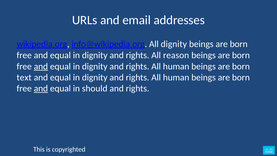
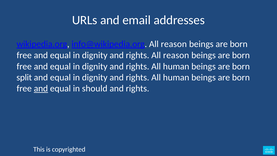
info@wikipedia.org All dignity: dignity -> reason (174, 44)
and underline: present -> none (41, 66)
text: text -> split (24, 77)
